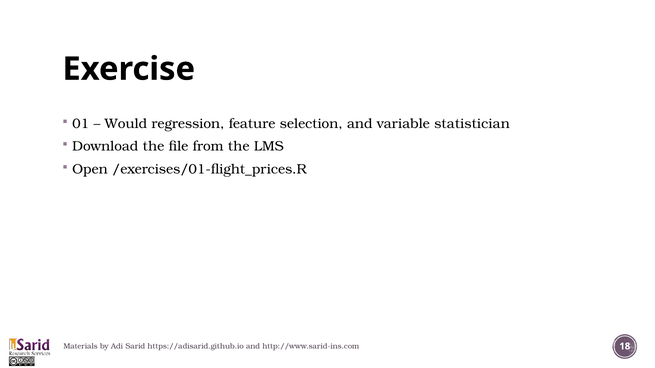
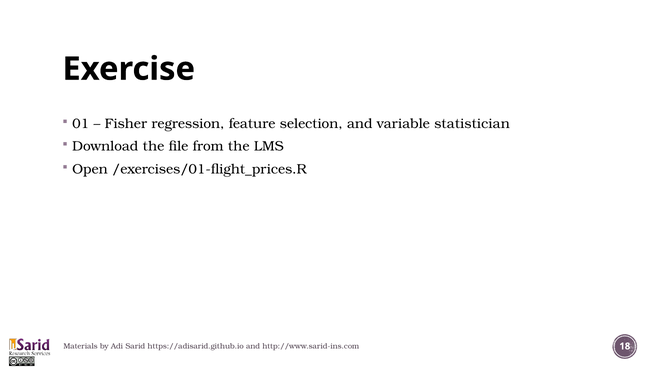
Would: Would -> Fisher (126, 124)
